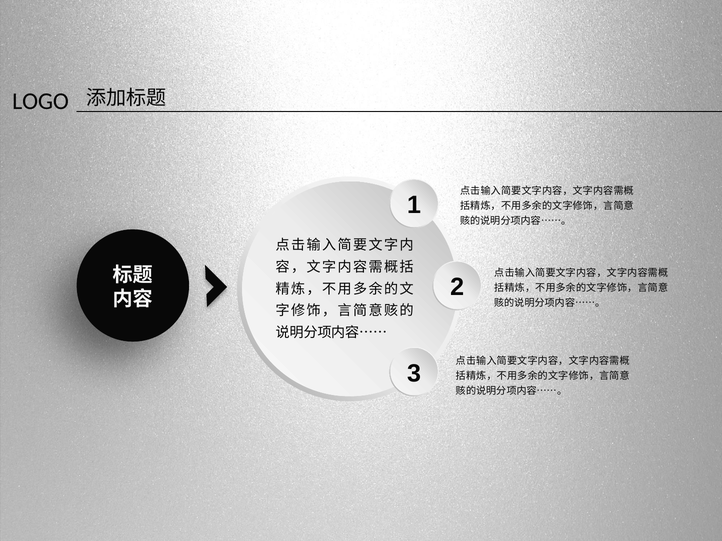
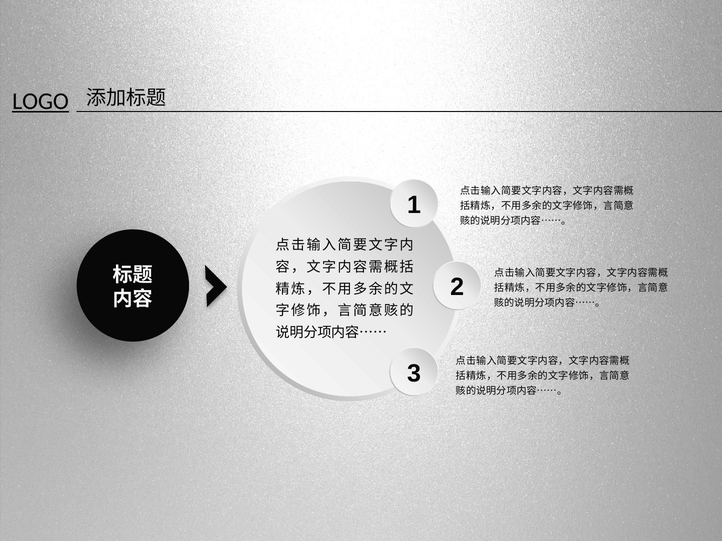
LOGO underline: none -> present (41, 102)
